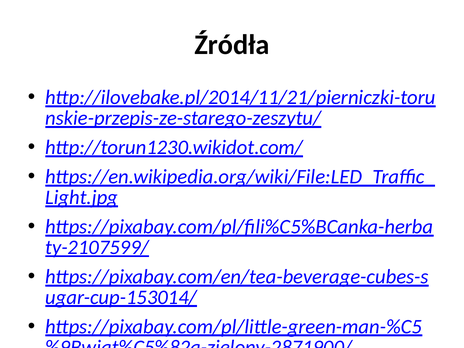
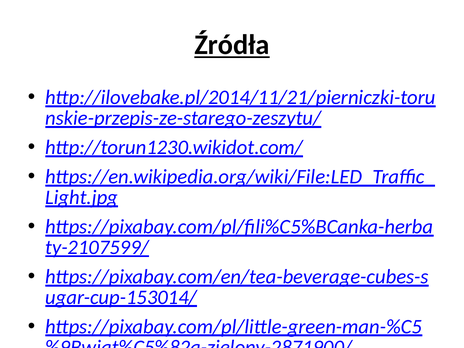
Źródła underline: none -> present (232, 45)
